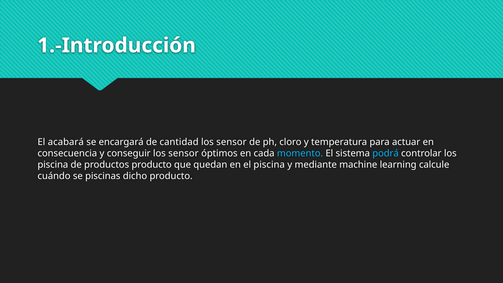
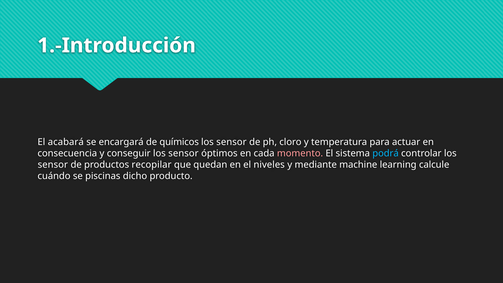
cantidad: cantidad -> químicos (179, 142)
momento colour: light blue -> pink (300, 154)
piscina: piscina -> sensor (53, 165)
productos producto: producto -> recopilar (152, 165)
el piscina: piscina -> niveles (269, 165)
